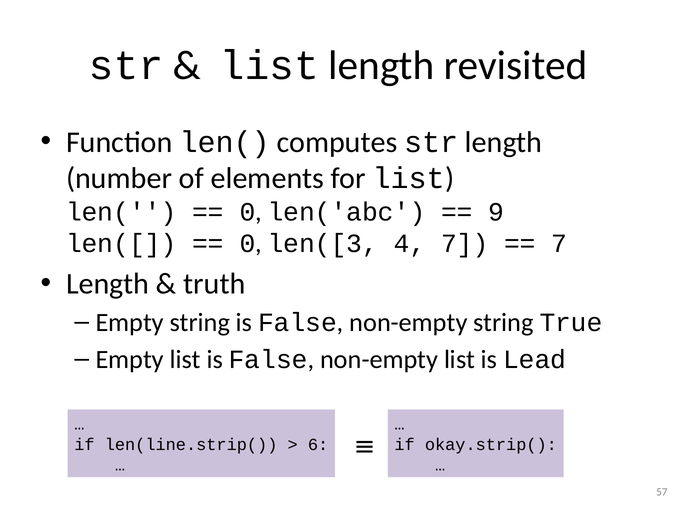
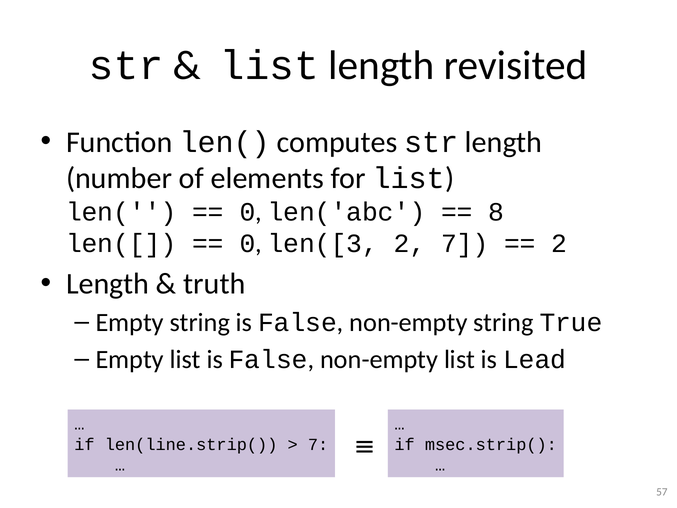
9: 9 -> 8 (496, 212)
len([3 4: 4 -> 2 (410, 243)
7: 7 -> 2 (559, 243)
6: 6 -> 7 (318, 444)
okay.strip(: okay.strip( -> msec.strip( (491, 444)
